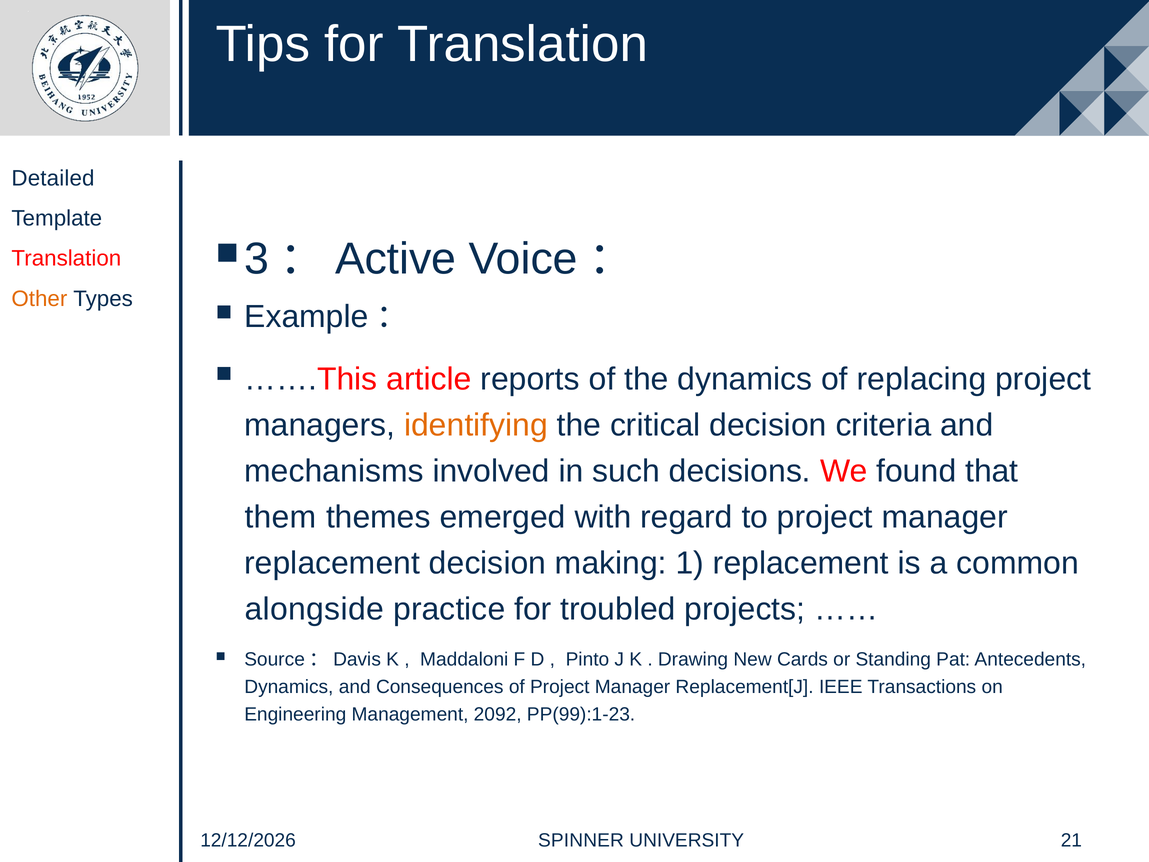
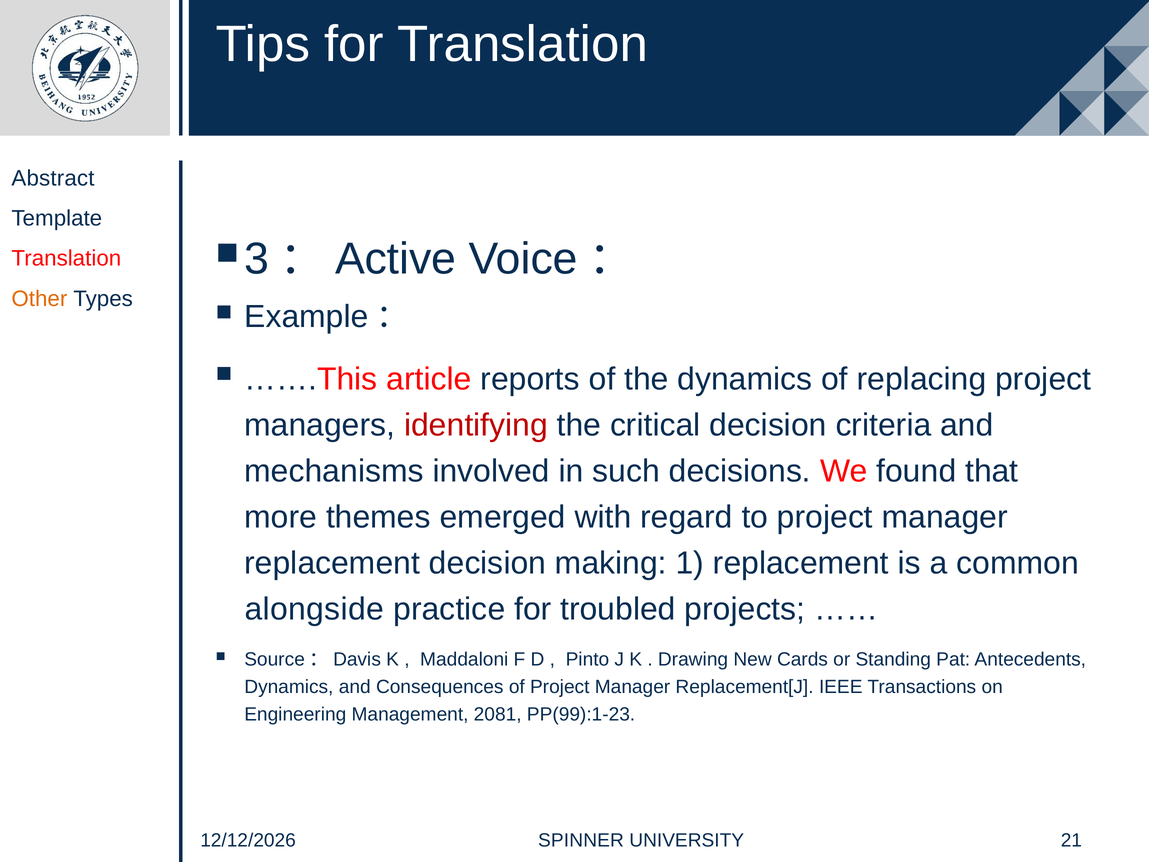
Detailed: Detailed -> Abstract (53, 178)
identifying colour: orange -> red (476, 425)
them: them -> more (281, 517)
2092: 2092 -> 2081 (498, 714)
